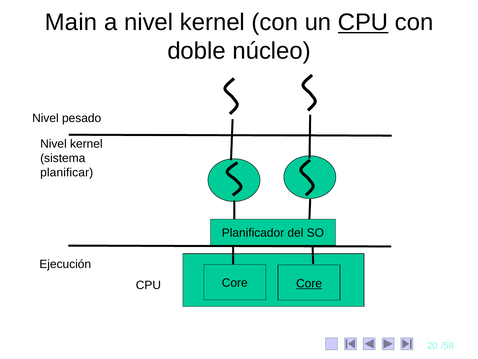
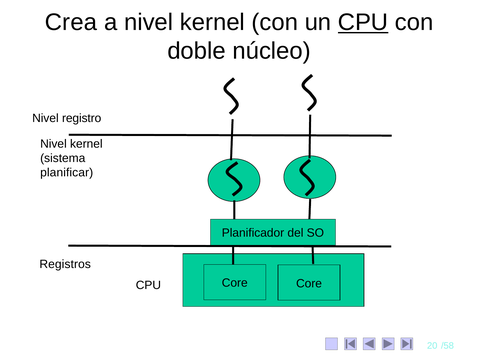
Main: Main -> Crea (71, 22)
pesado: pesado -> registro (82, 118)
Ejecución: Ejecución -> Registros (65, 264)
Core underline: present -> none (309, 283)
